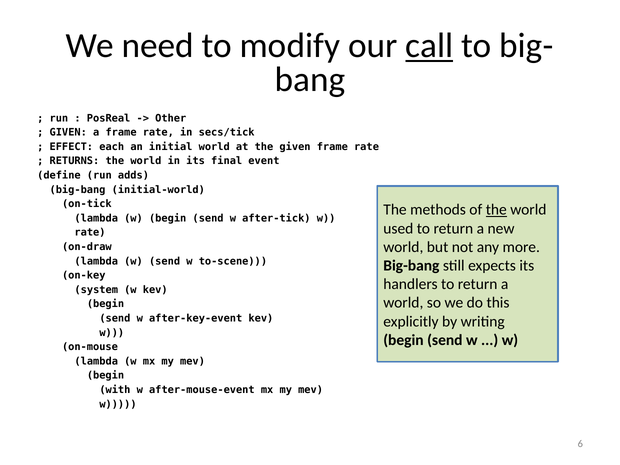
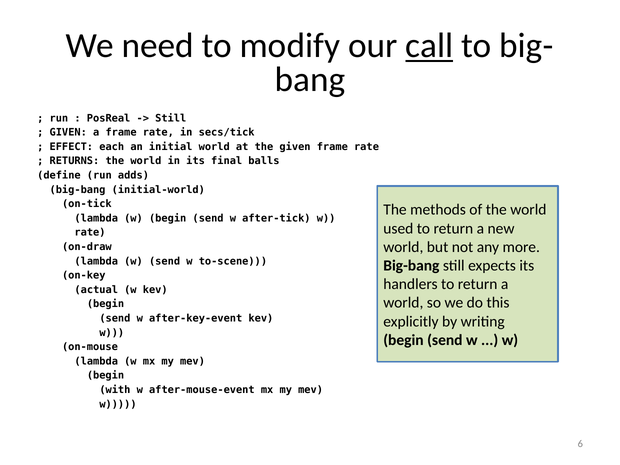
Other: Other -> Still (171, 118)
event: event -> balls (264, 161)
the underline: present -> none (496, 210)
system: system -> actual (96, 290)
